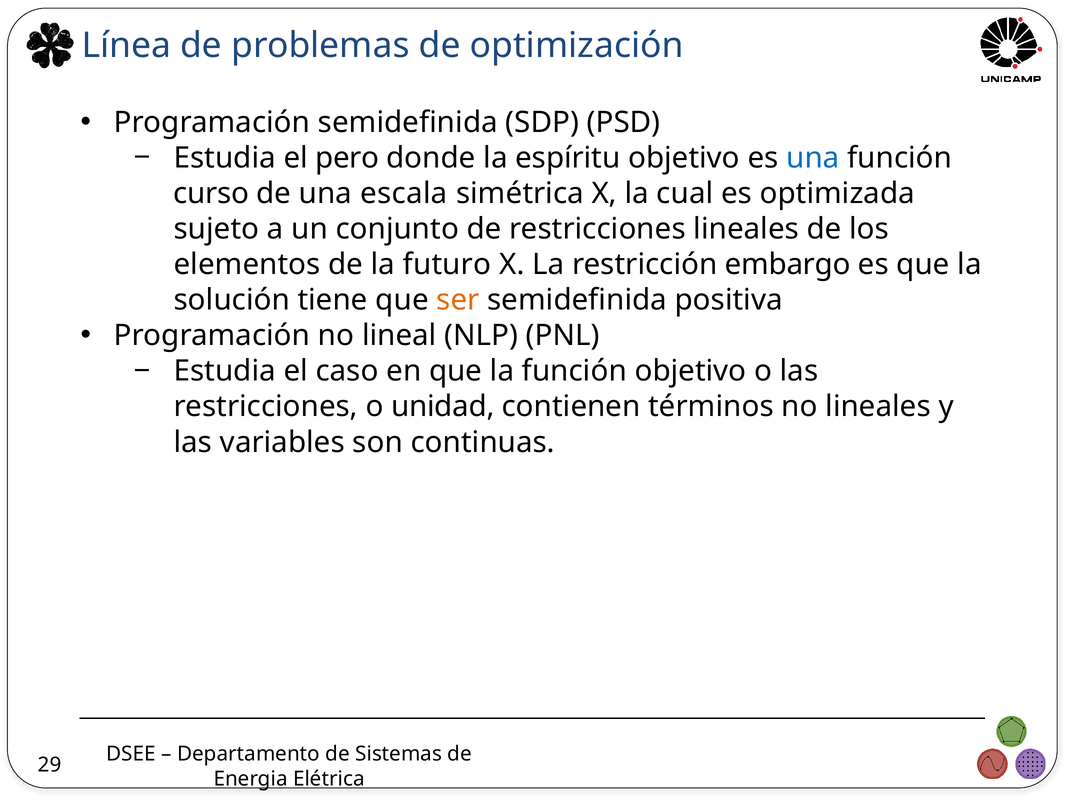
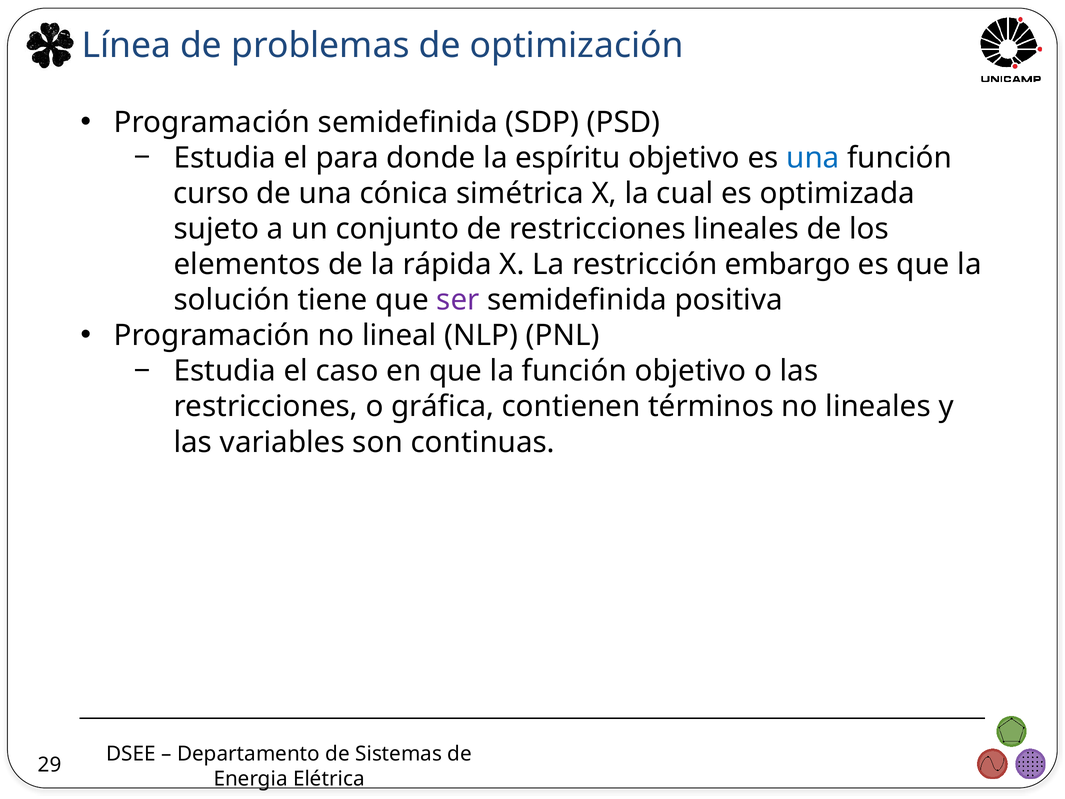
pero: pero -> para (347, 158)
escala: escala -> cónica (404, 194)
futuro: futuro -> rápida (447, 265)
ser colour: orange -> purple (458, 300)
unidad: unidad -> gráfica (443, 407)
